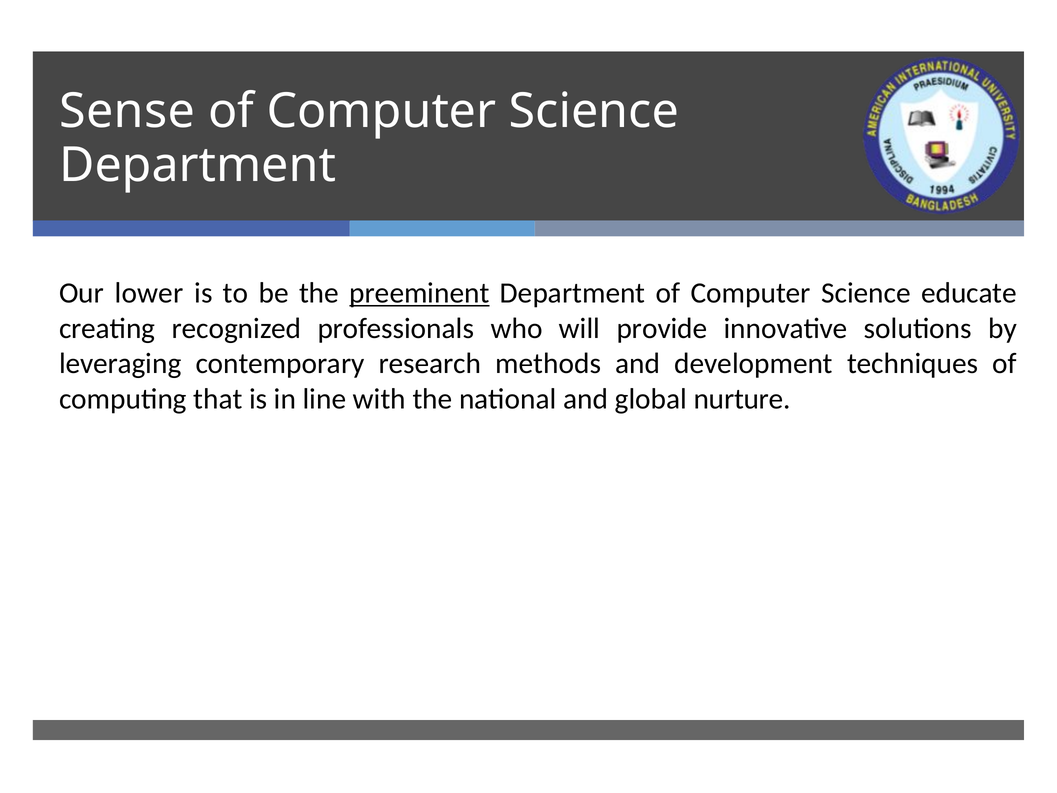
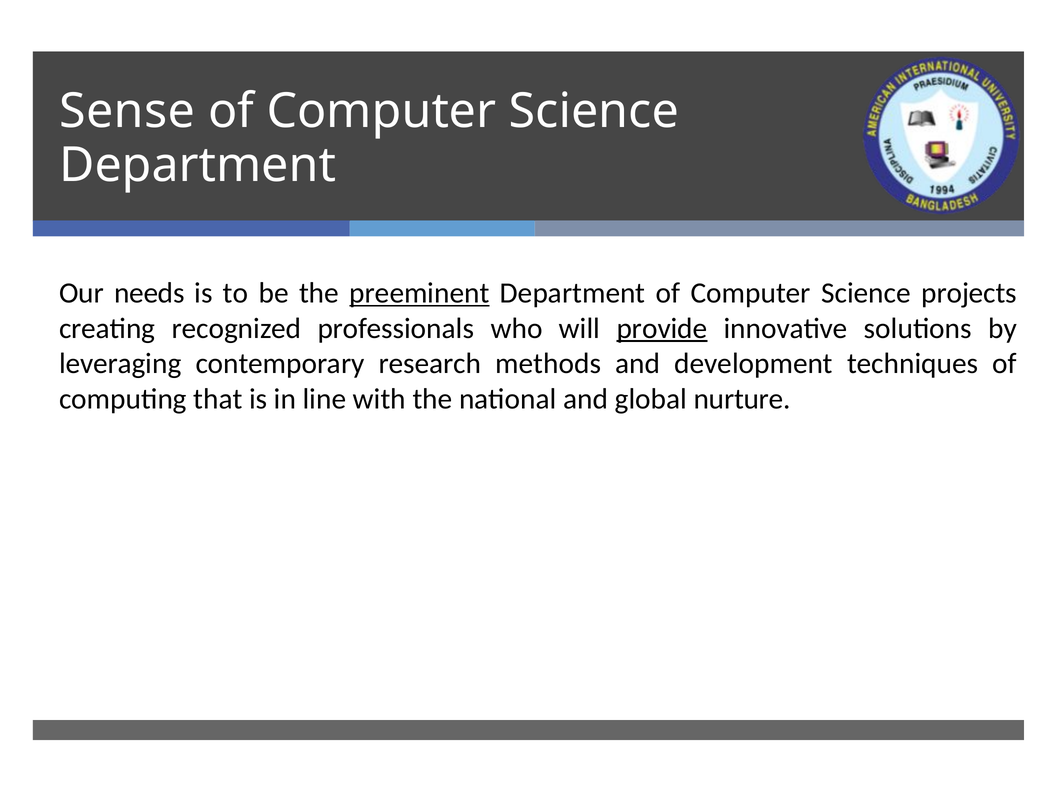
lower: lower -> needs (149, 293)
educate: educate -> projects (969, 293)
provide underline: none -> present (662, 328)
